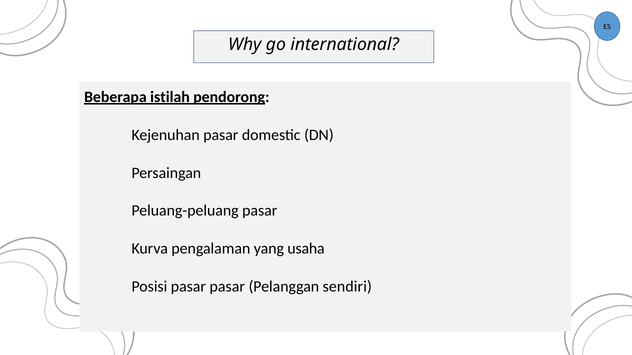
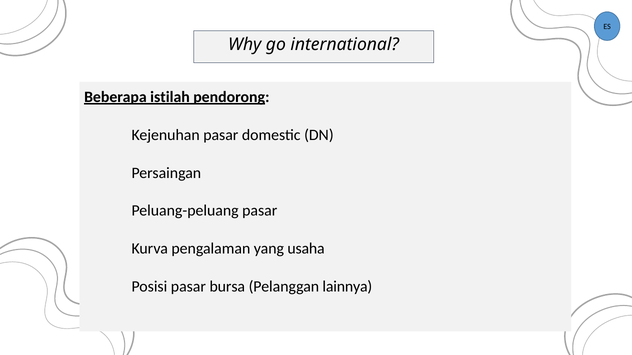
pasar pasar: pasar -> bursa (227, 287)
sendiri: sendiri -> lainnya (347, 287)
